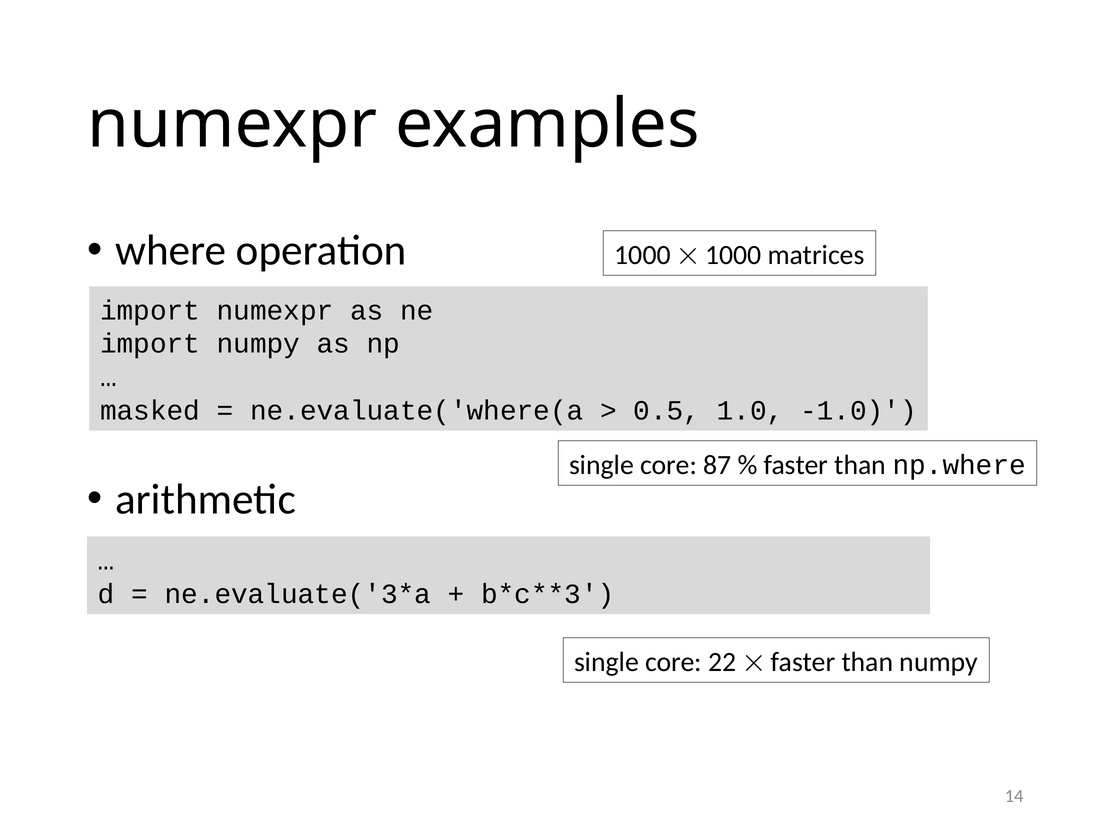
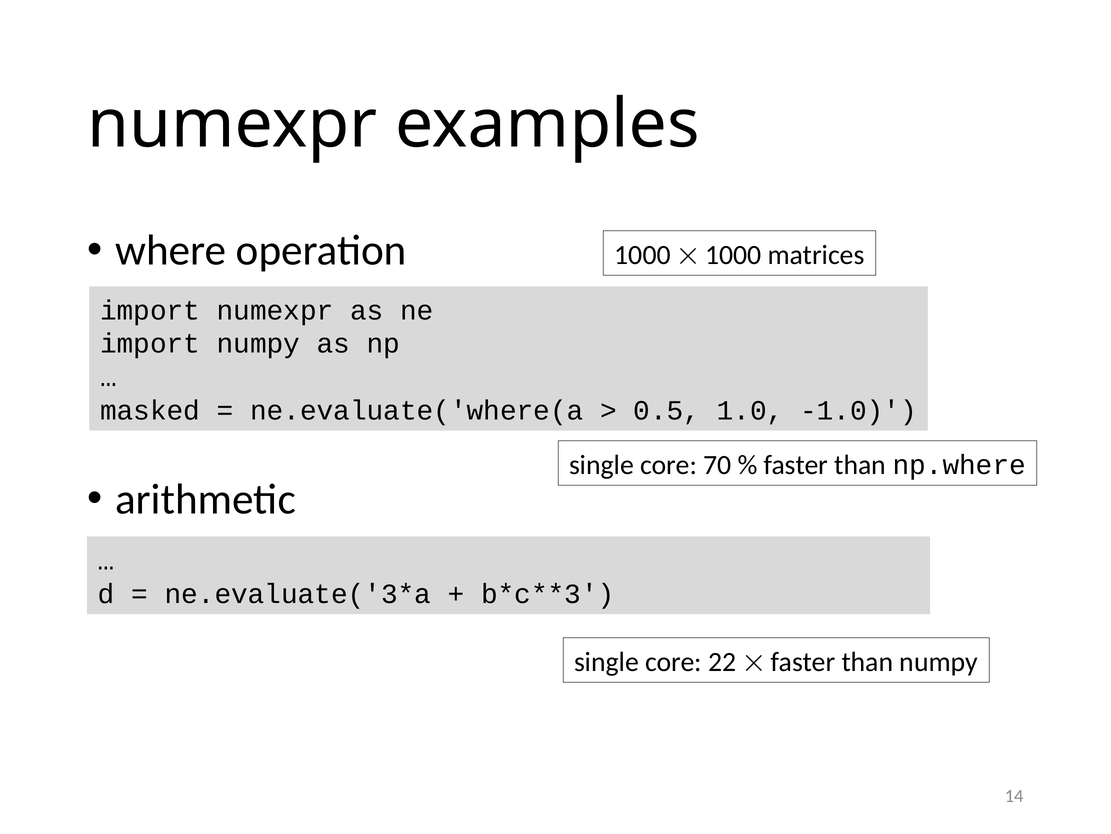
87: 87 -> 70 (717, 465)
